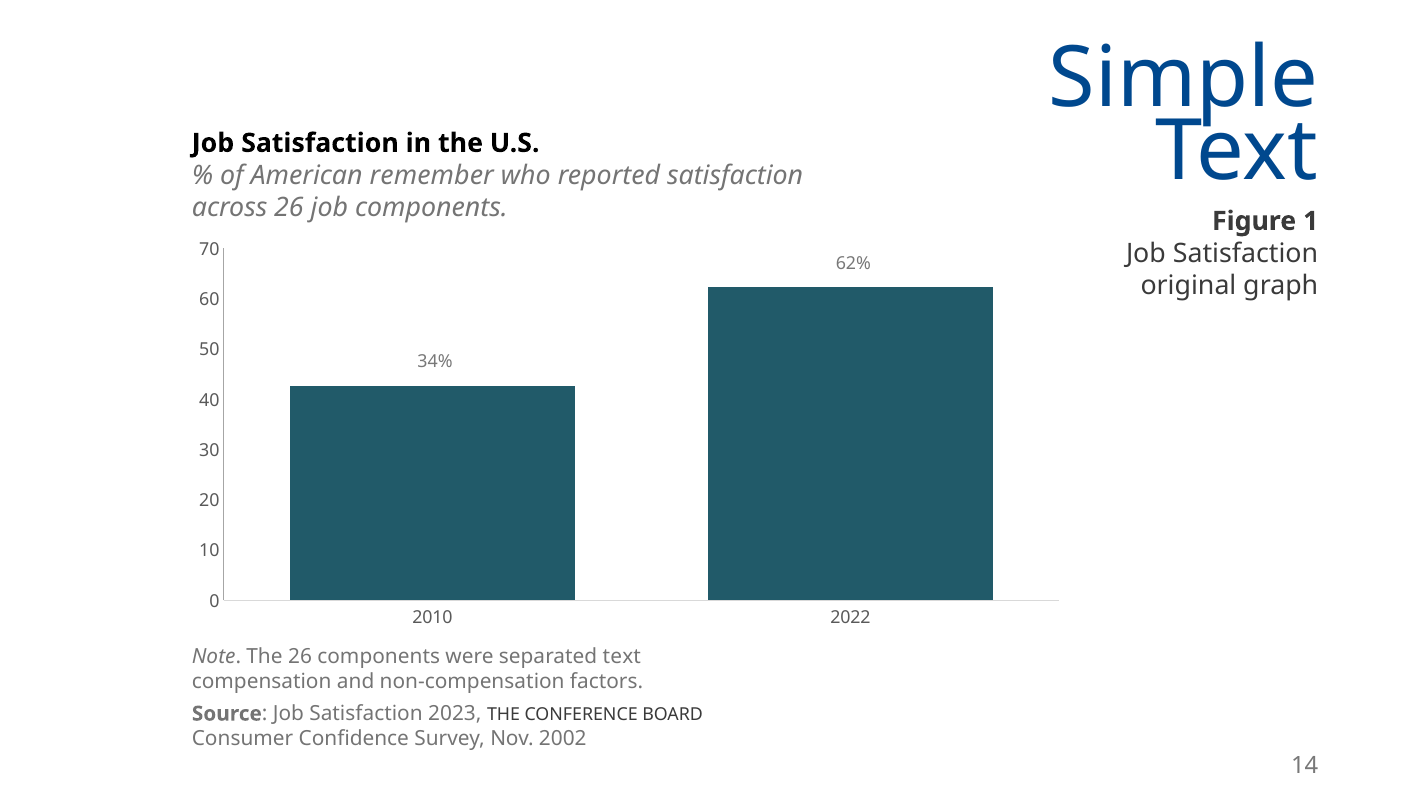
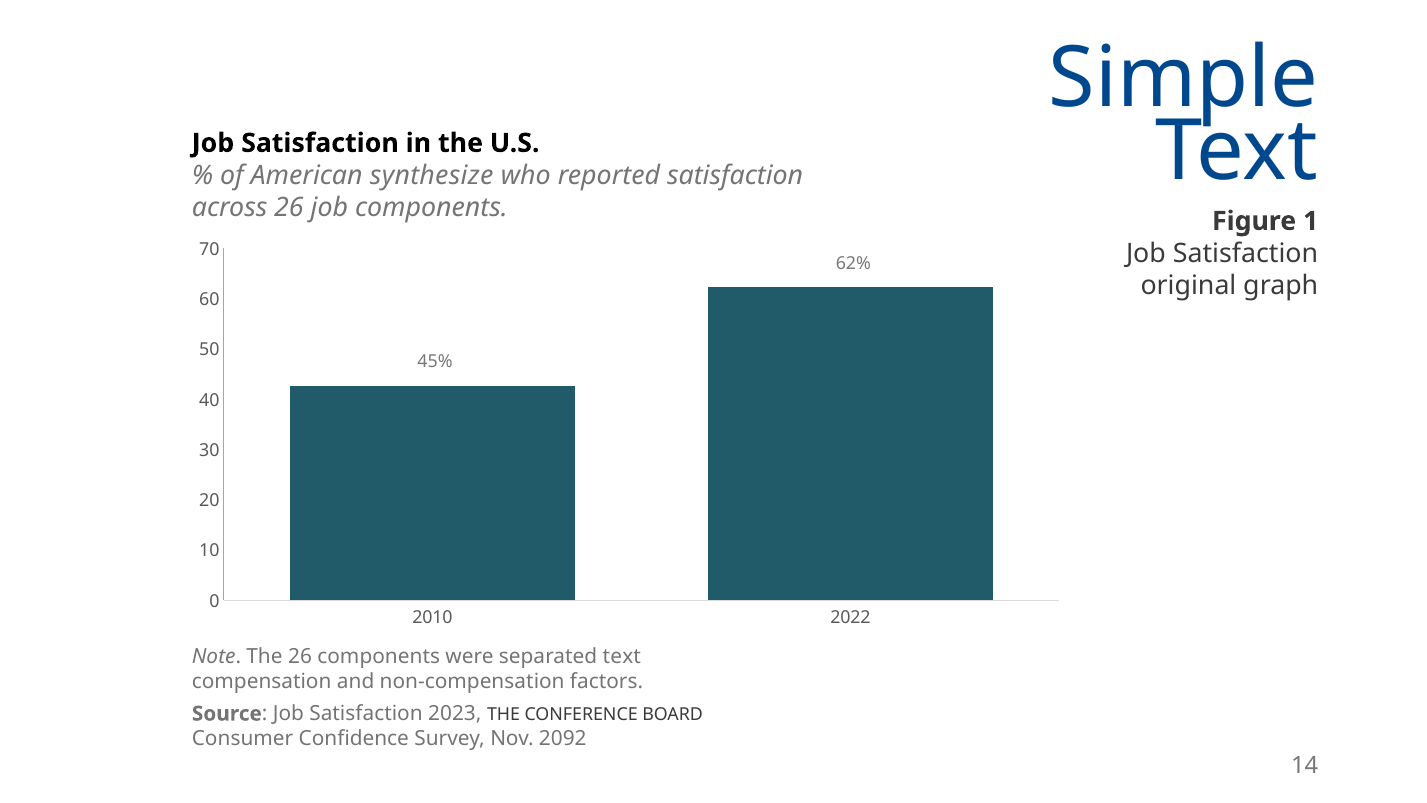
remember: remember -> synthesize (432, 175)
34%: 34% -> 45% (435, 362)
2002: 2002 -> 2092 (563, 738)
